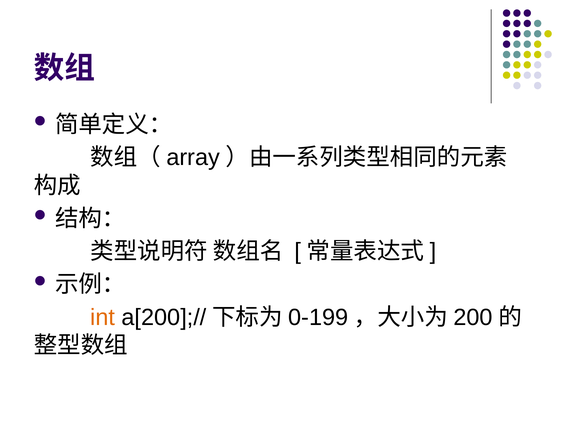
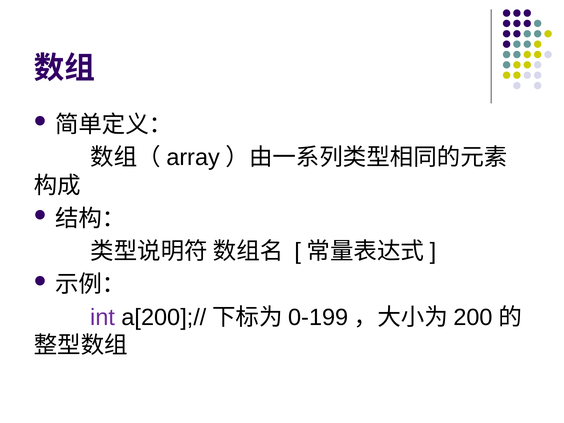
int colour: orange -> purple (103, 317)
